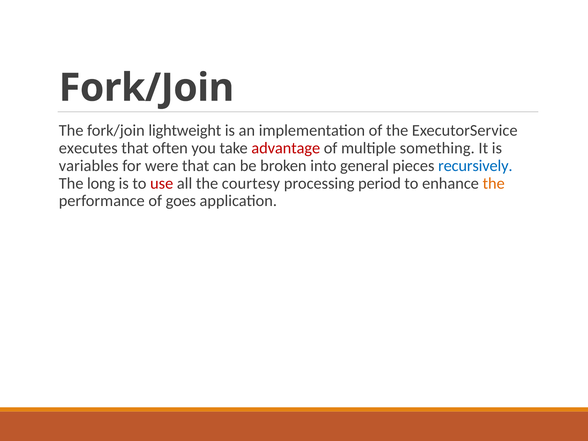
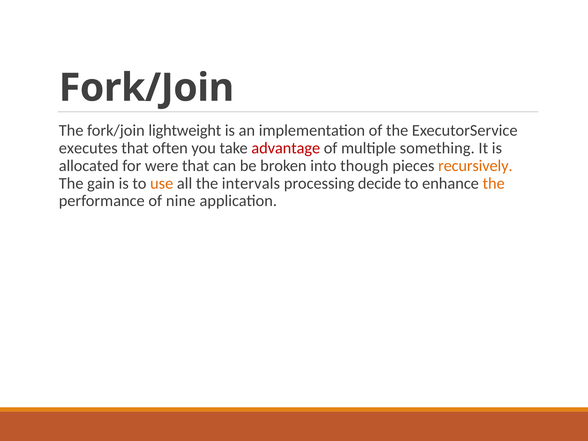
variables: variables -> allocated (89, 166)
general: general -> though (364, 166)
recursively colour: blue -> orange (475, 166)
long: long -> gain (101, 183)
use colour: red -> orange (162, 183)
courtesy: courtesy -> intervals (251, 183)
period: period -> decide (380, 183)
goes: goes -> nine (181, 201)
